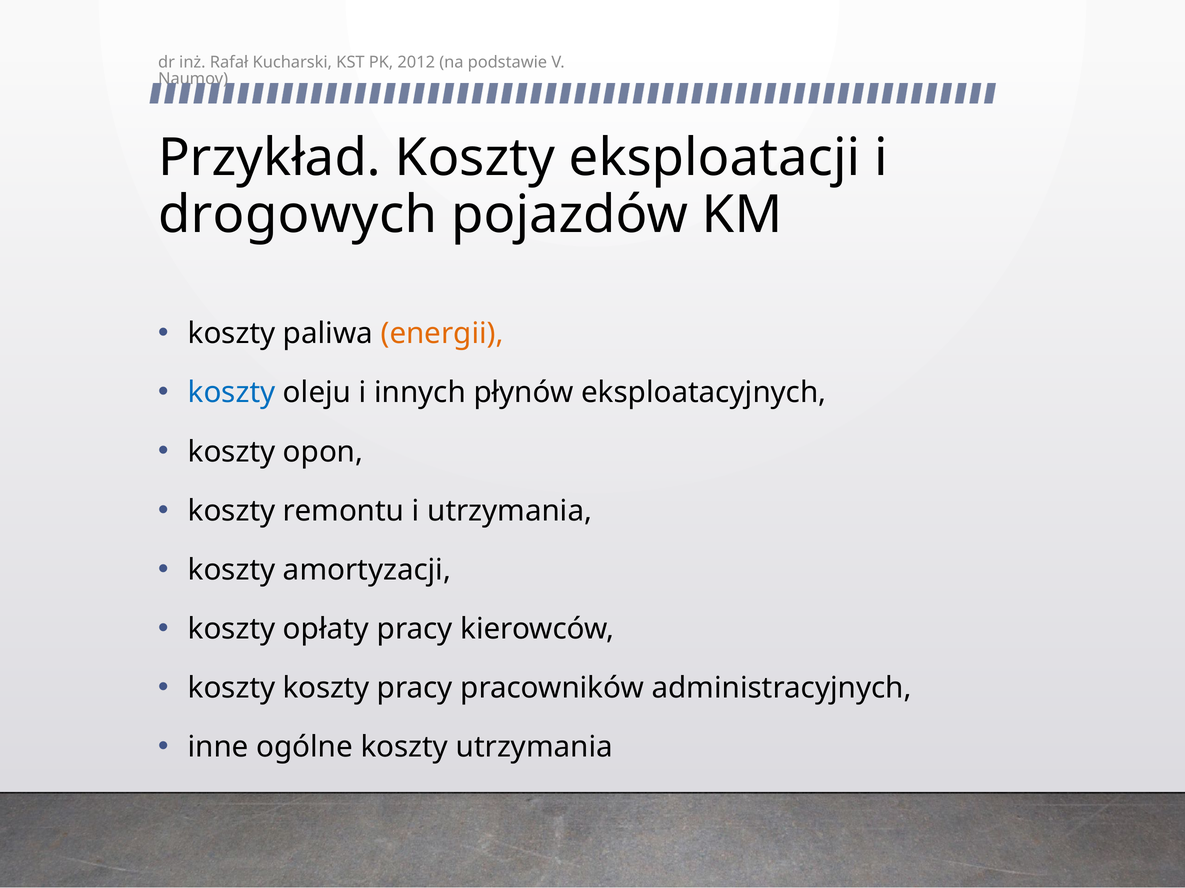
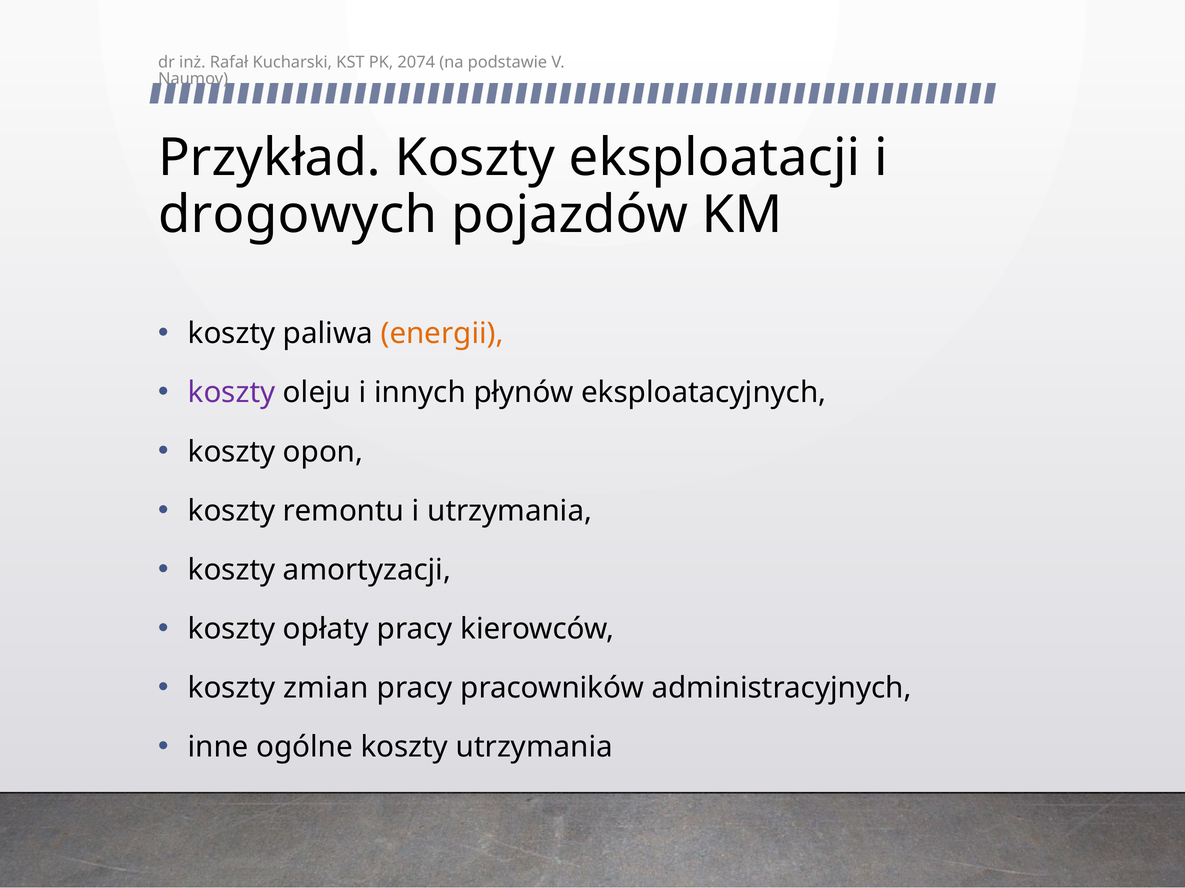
2012: 2012 -> 2074 (416, 63)
koszty colour: blue -> purple (232, 393)
koszty koszty: koszty -> zmian (326, 689)
